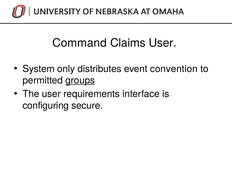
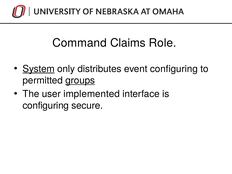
Claims User: User -> Role (163, 43)
System underline: none -> present (39, 69)
event convention: convention -> configuring (174, 69)
requirements: requirements -> implemented (92, 94)
